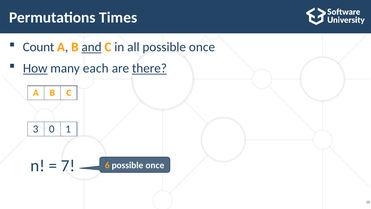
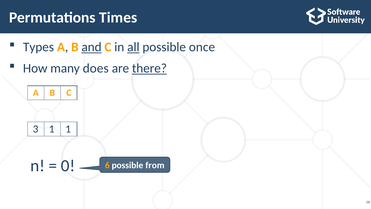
Count: Count -> Types (38, 47)
all underline: none -> present (133, 47)
How underline: present -> none (35, 68)
each: each -> does (96, 68)
3 0: 0 -> 1 (52, 129)
7: 7 -> 0 (68, 166)
6 possible once: once -> from (155, 165)
